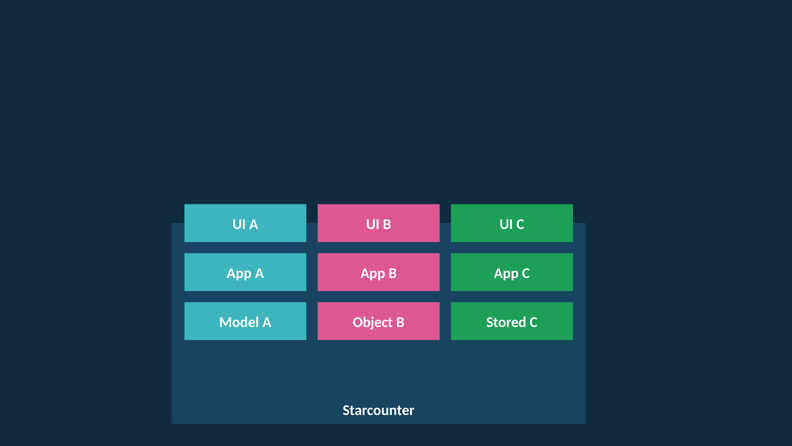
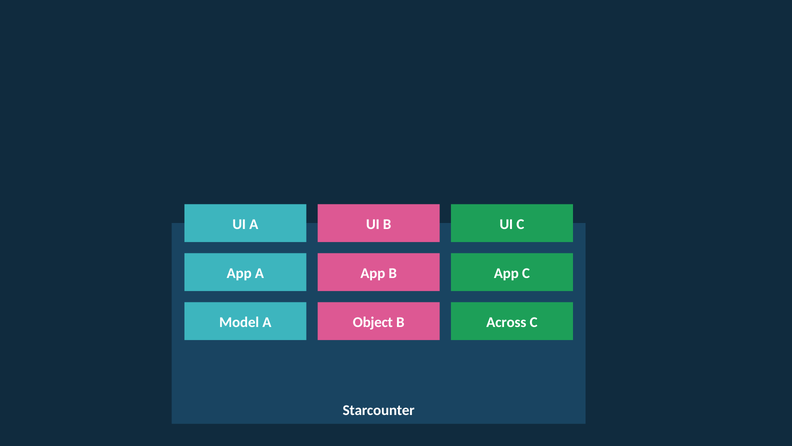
Stored: Stored -> Across (506, 322)
